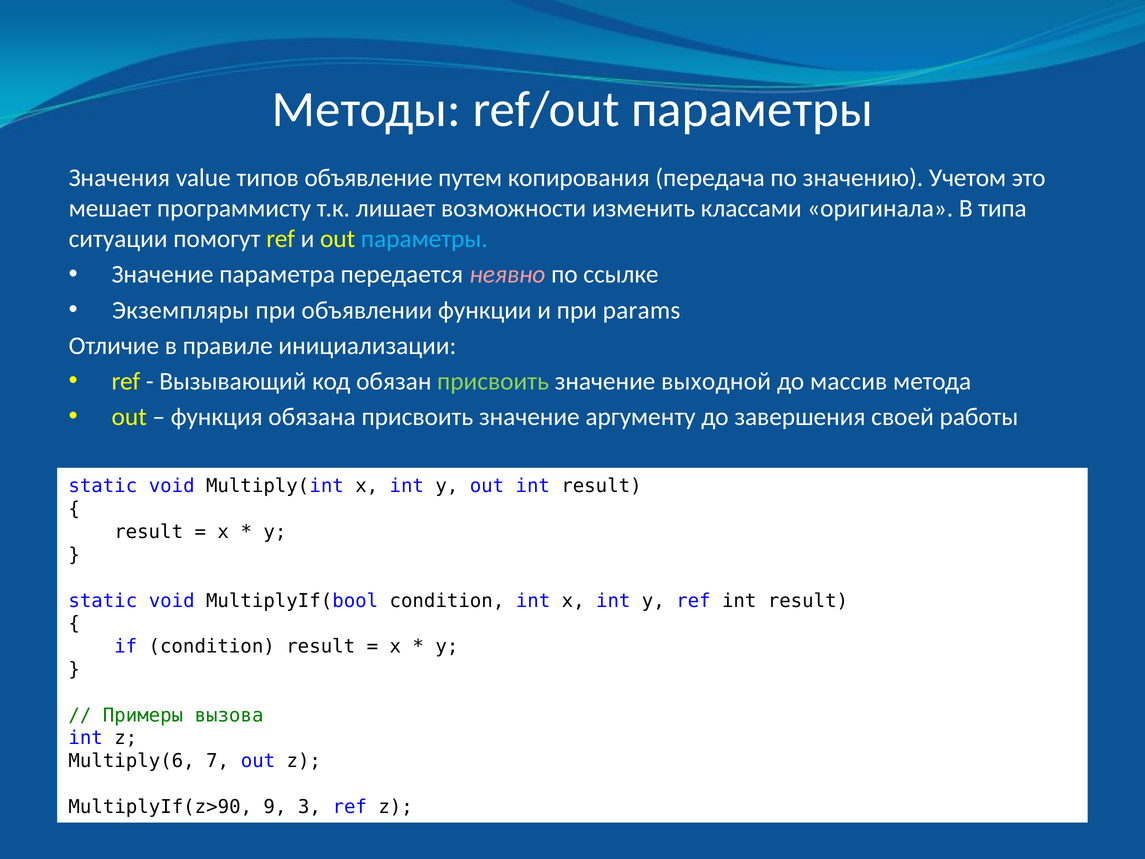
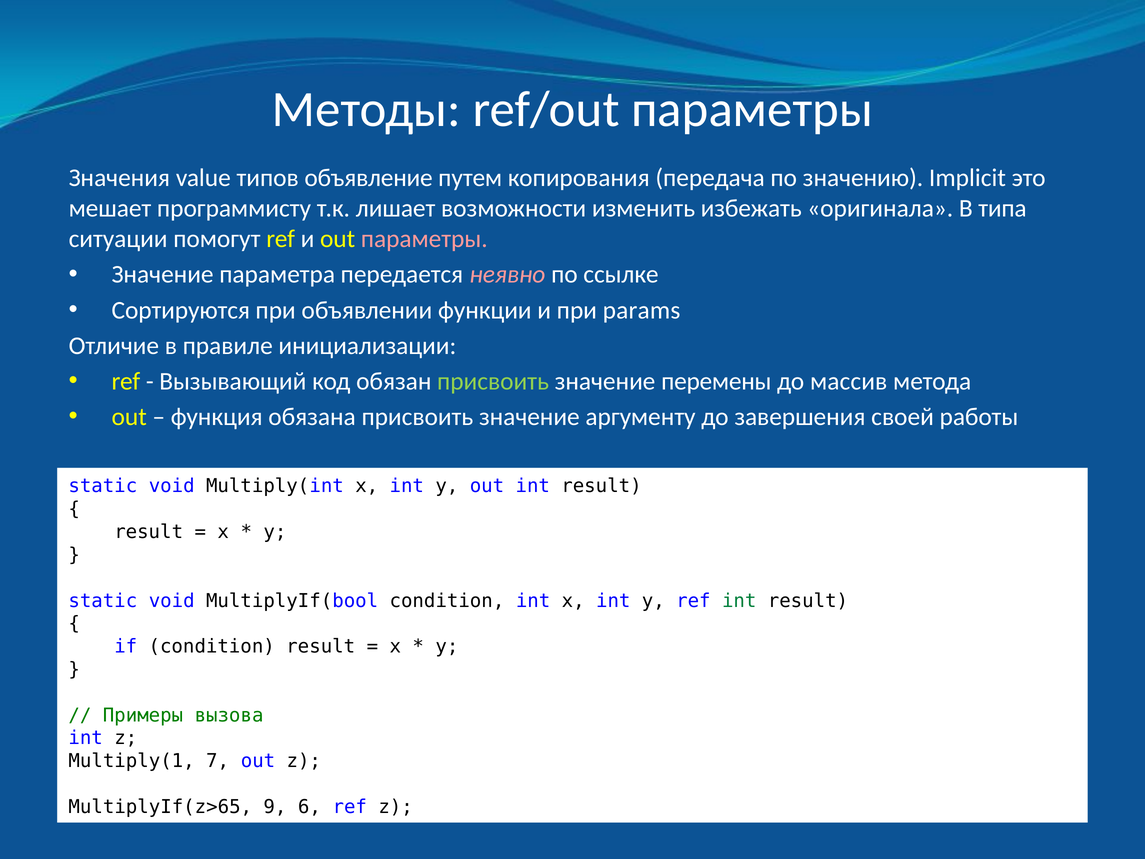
Учетом: Учетом -> Implicit (967, 178)
классами: классами -> избежать (751, 208)
параметры colour: light blue -> pink (424, 239)
Экземпляры: Экземпляры -> Сортируются (181, 310)
выходной: выходной -> перемены (716, 381)
int colour: black -> green (739, 601)
Multiply(6: Multiply(6 -> Multiply(1 (132, 761)
MultiplyIf(z>90: MultiplyIf(z>90 -> MultiplyIf(z>65 (160, 807)
3: 3 -> 6 (309, 807)
